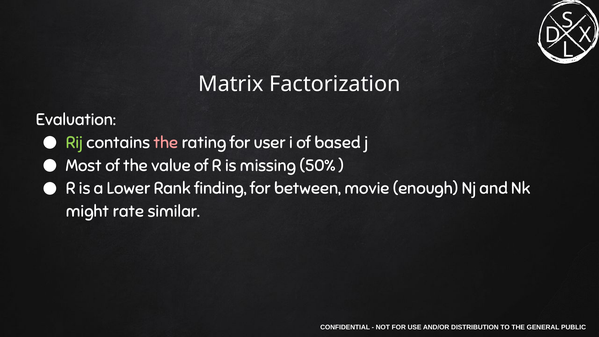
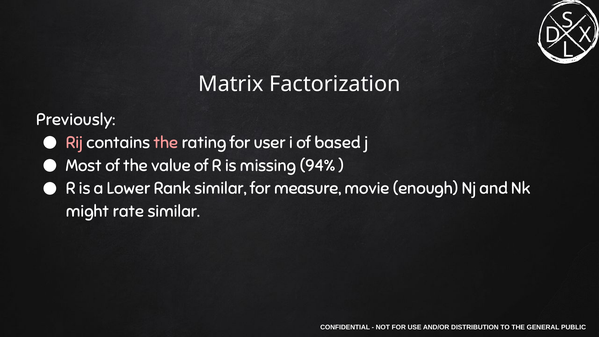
Evaluation: Evaluation -> Previously (76, 120)
Rij colour: light green -> pink (74, 143)
50%: 50% -> 94% (317, 166)
Rank finding: finding -> similar (221, 188)
between: between -> measure (308, 188)
